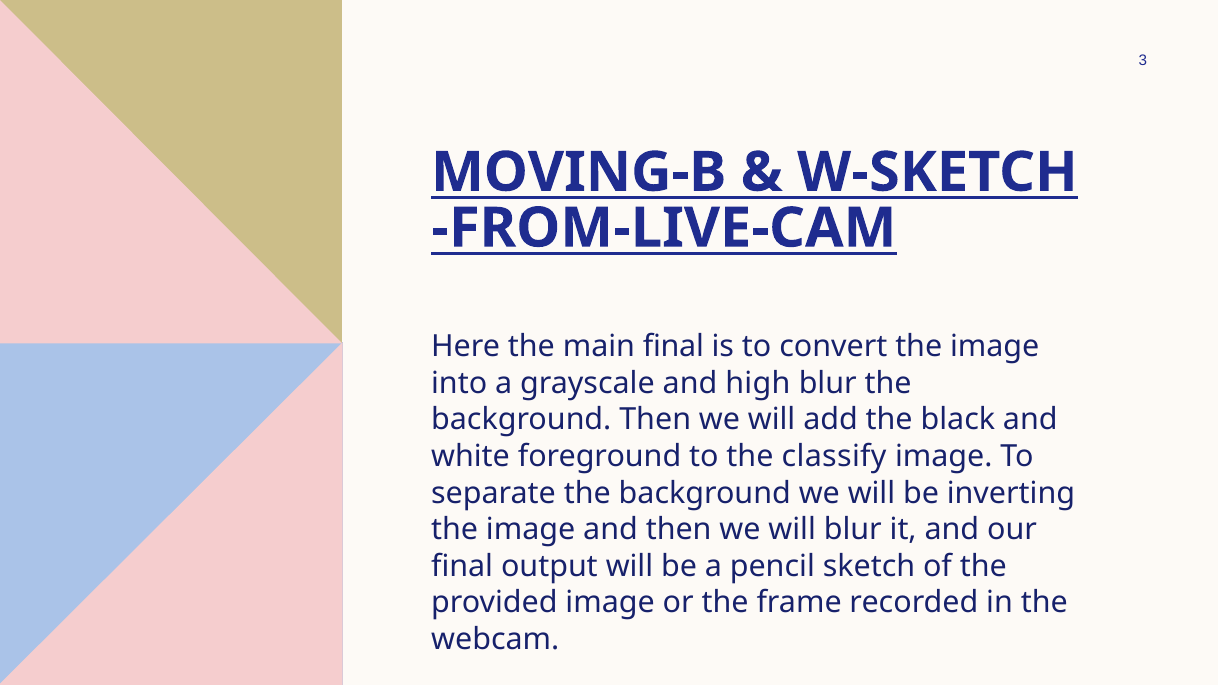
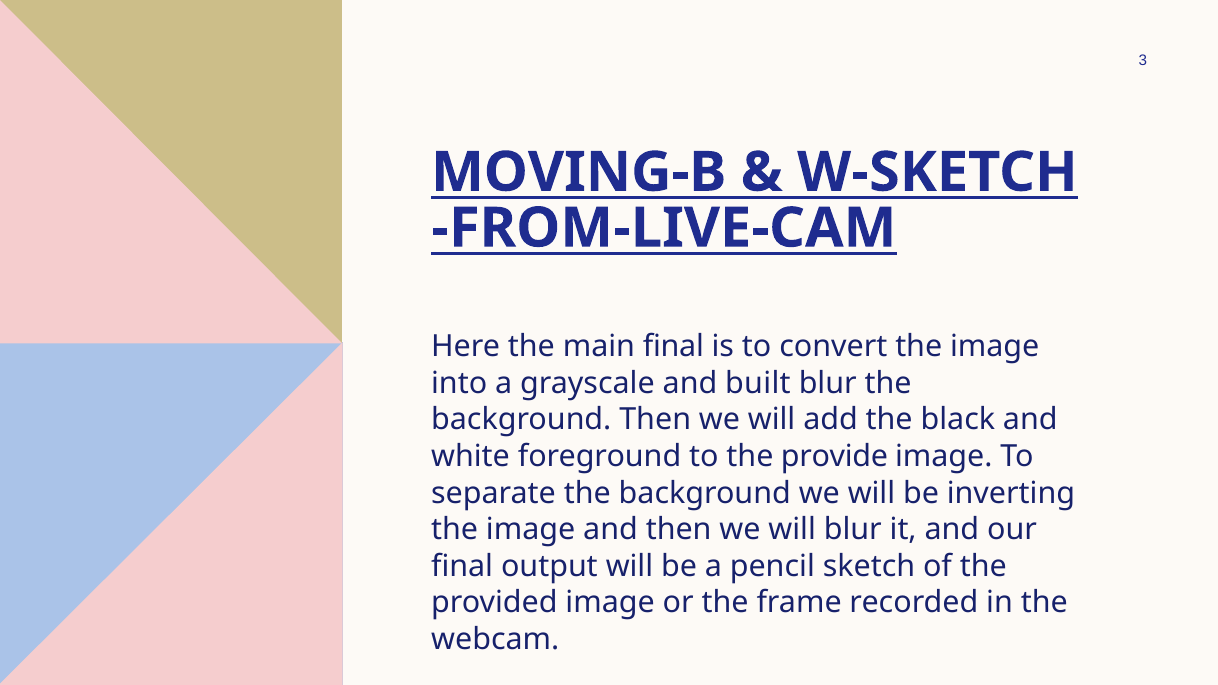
high: high -> built (758, 383)
classify: classify -> provide (834, 457)
